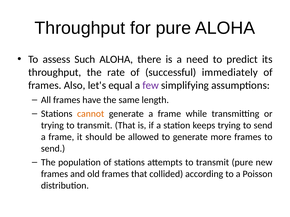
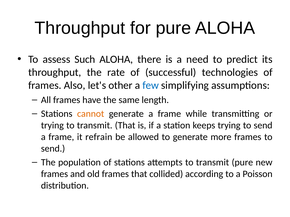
immediately: immediately -> technologies (230, 73)
equal: equal -> other (120, 86)
few colour: purple -> blue (151, 86)
should: should -> refrain (99, 137)
